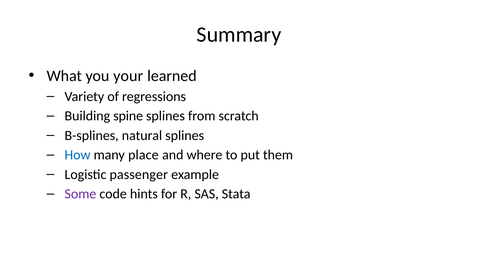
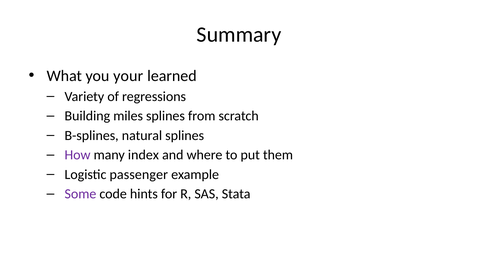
spine: spine -> miles (128, 116)
How colour: blue -> purple (77, 155)
place: place -> index (143, 155)
